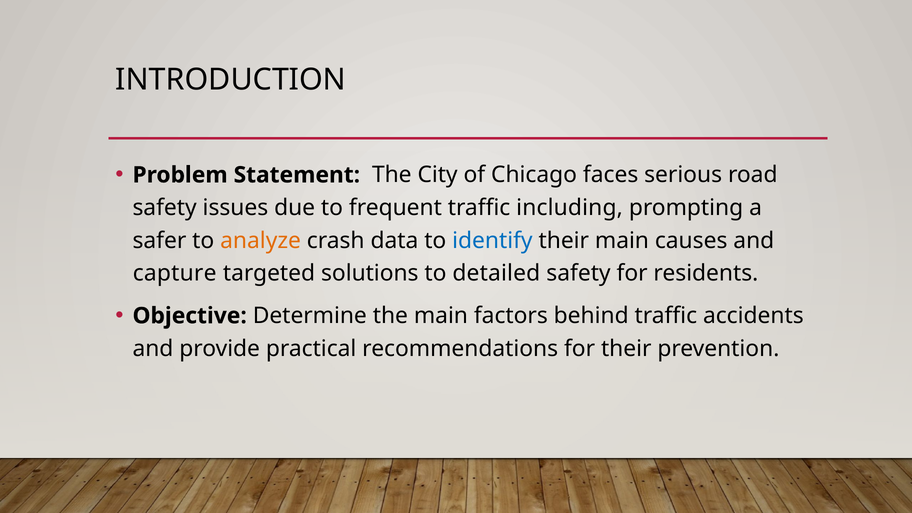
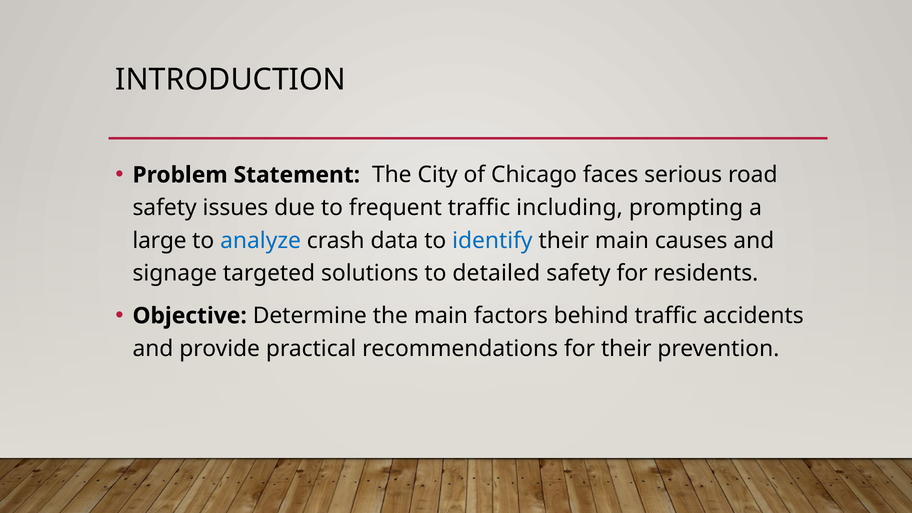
safer: safer -> large (160, 241)
analyze colour: orange -> blue (261, 241)
capture: capture -> signage (175, 273)
